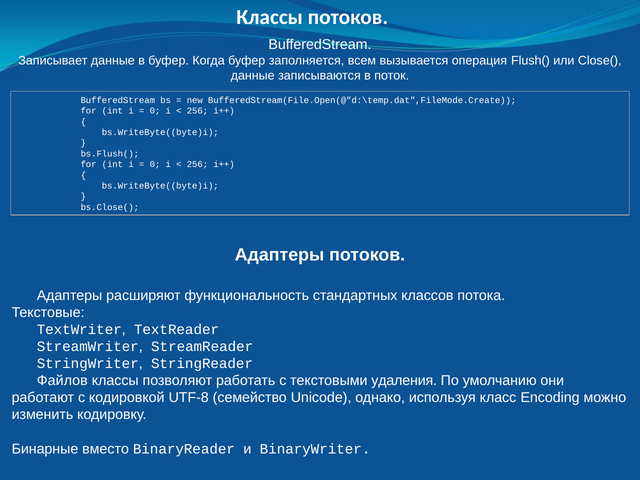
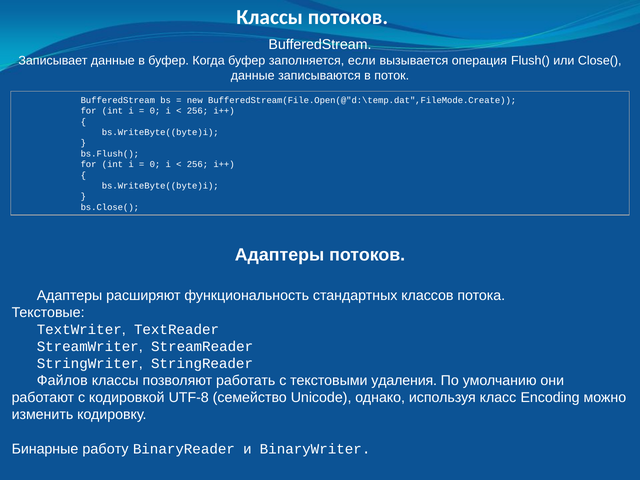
всем: всем -> если (362, 61)
вместо: вместо -> работу (105, 449)
